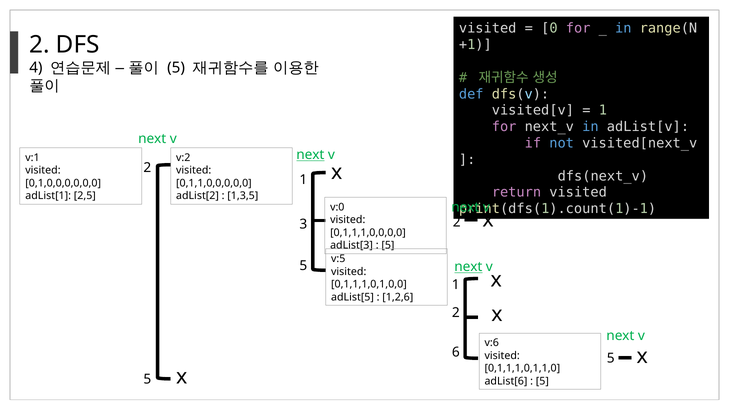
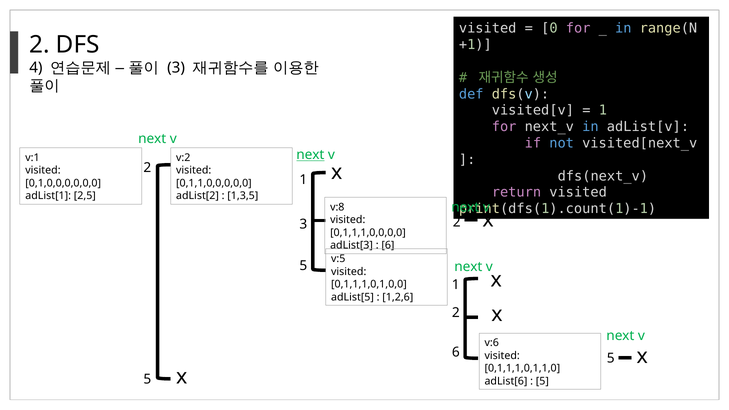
5: 5 -> 3 (176, 68)
v:0: v:0 -> v:8 (337, 207)
5: 5 -> 6 (388, 245)
next underline: present -> none (468, 267)
